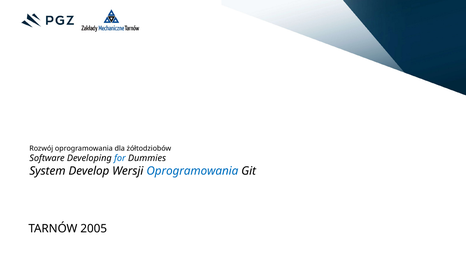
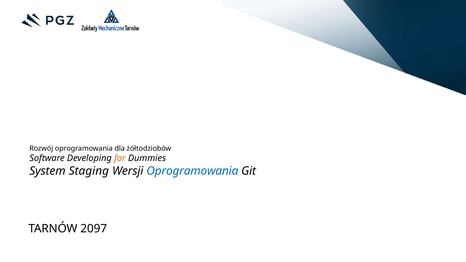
for colour: blue -> orange (120, 158)
Develop: Develop -> Staging (89, 171)
2005: 2005 -> 2097 (94, 229)
